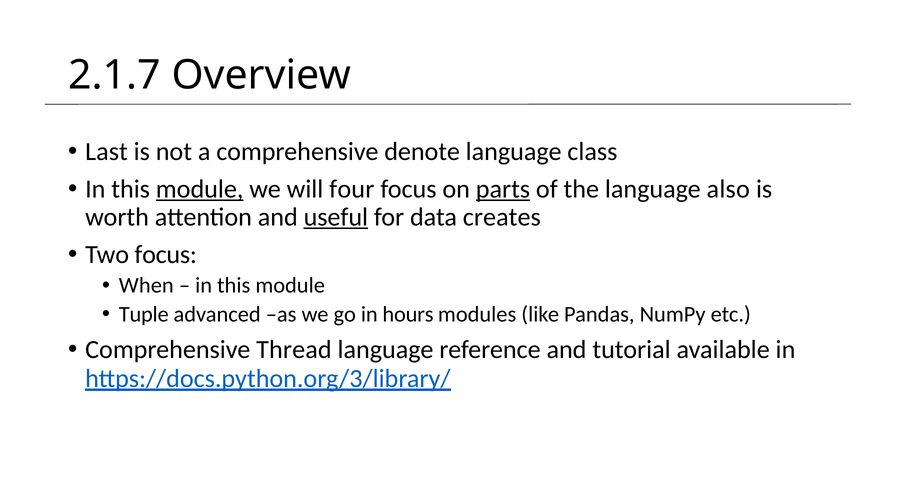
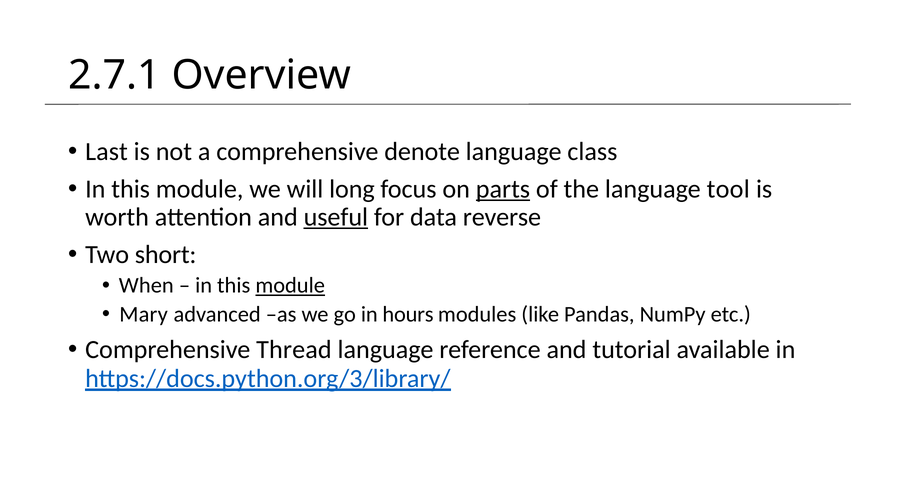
2.1.7: 2.1.7 -> 2.7.1 (115, 75)
module underline: present -> none (200, 189)
four: four -> long (352, 189)
also: also -> tool (728, 189)
creates: creates -> reverse (502, 217)
Two focus: focus -> short (166, 255)
module underline: none -> present (290, 286)
Tuple: Tuple -> Mary (144, 315)
